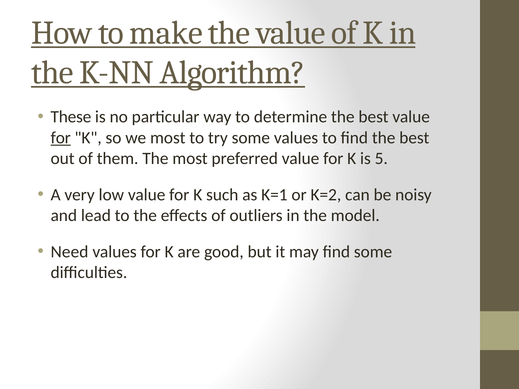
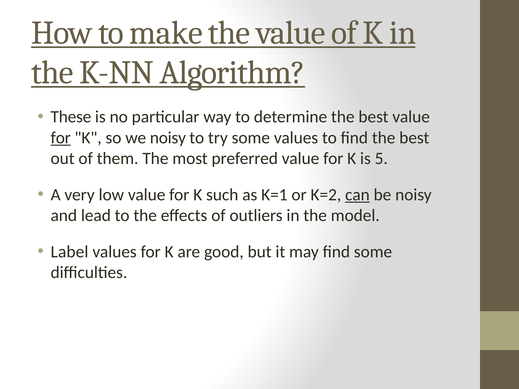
we most: most -> noisy (168, 138)
can underline: none -> present (357, 195)
Need: Need -> Label (70, 252)
